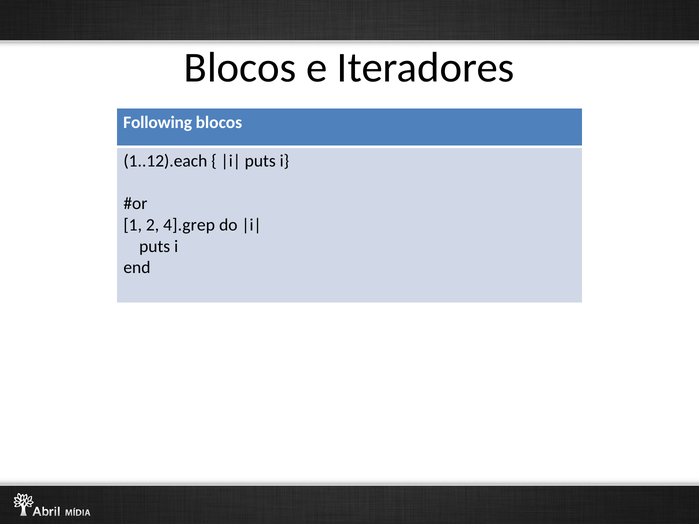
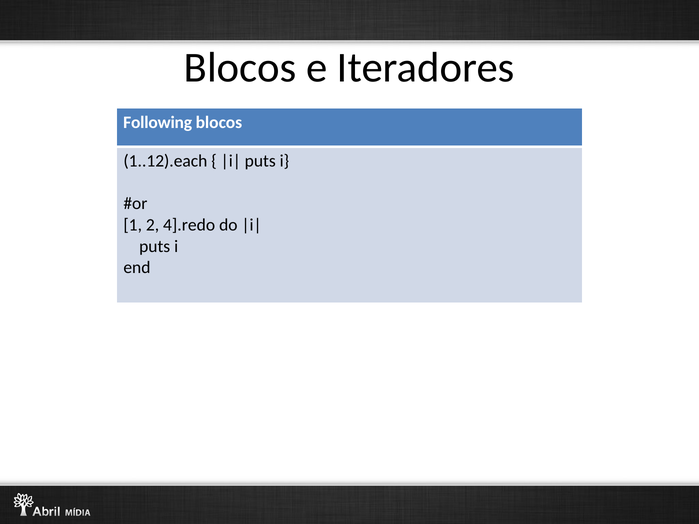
4].grep: 4].grep -> 4].redo (189, 225)
